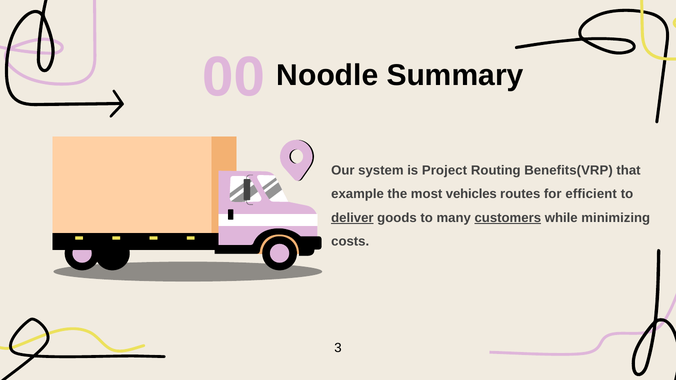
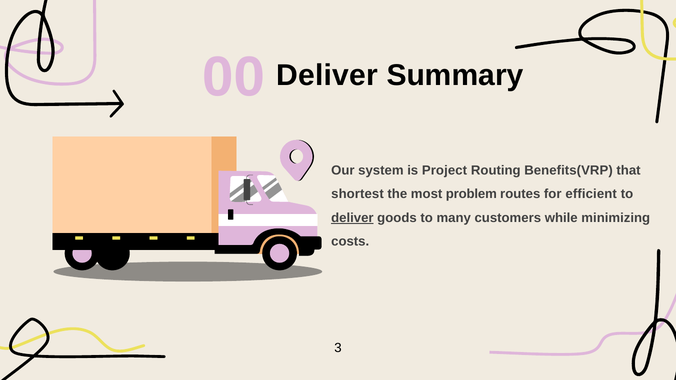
Noodle: Noodle -> Deliver (327, 76)
example: example -> shortest (357, 194)
vehicles: vehicles -> problem (471, 194)
customers underline: present -> none (508, 218)
